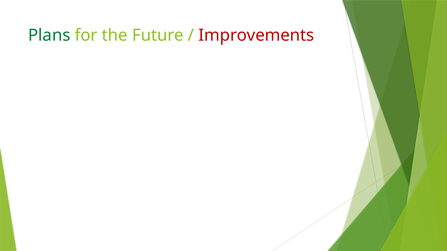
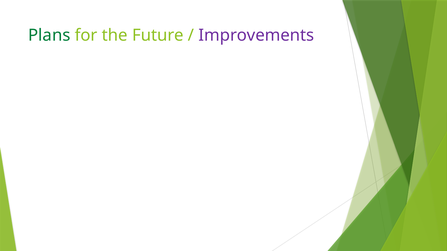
Improvements colour: red -> purple (256, 35)
